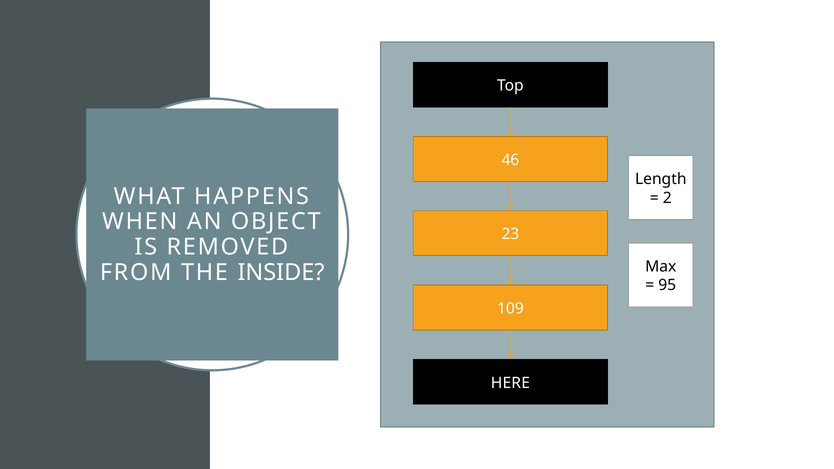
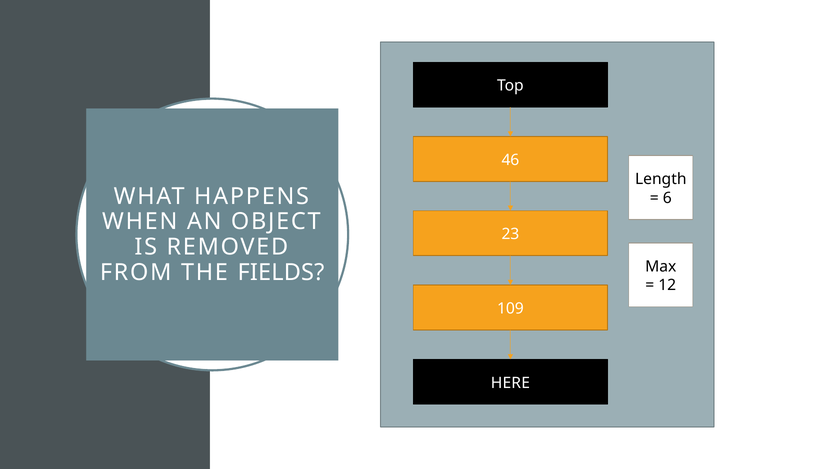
2: 2 -> 6 (667, 198)
INSIDE: INSIDE -> FIELDS (281, 272)
95: 95 -> 12 (667, 285)
